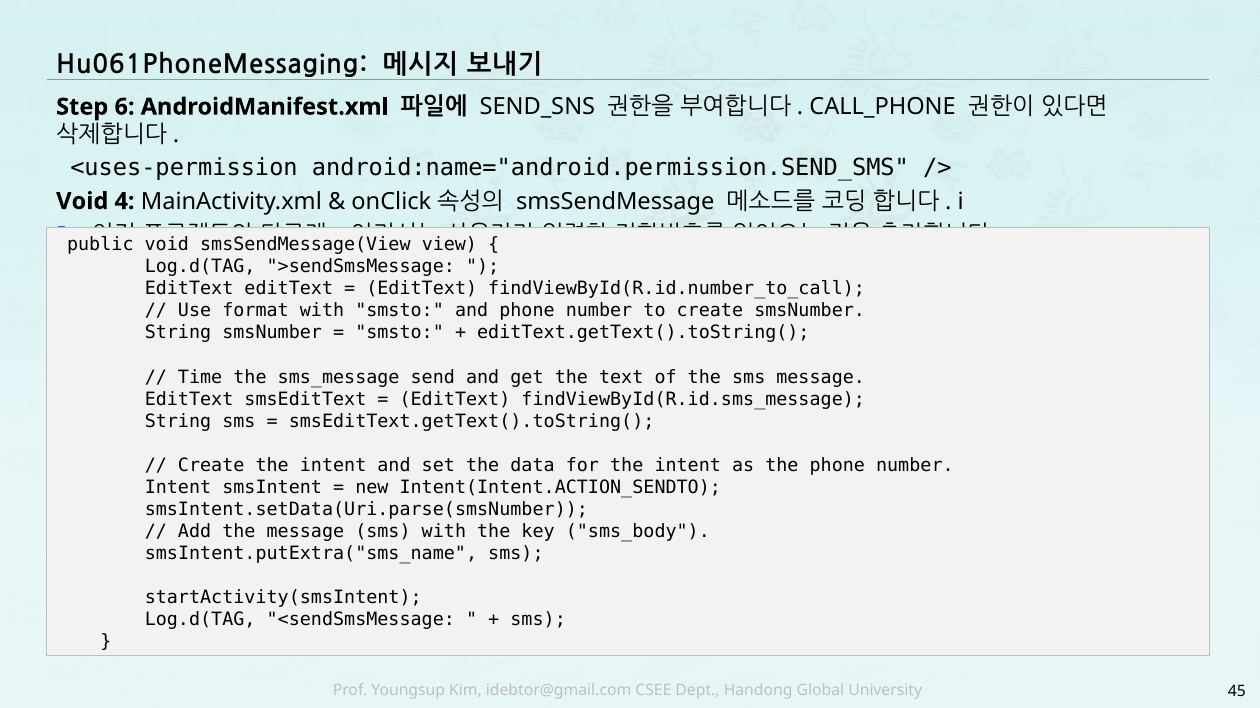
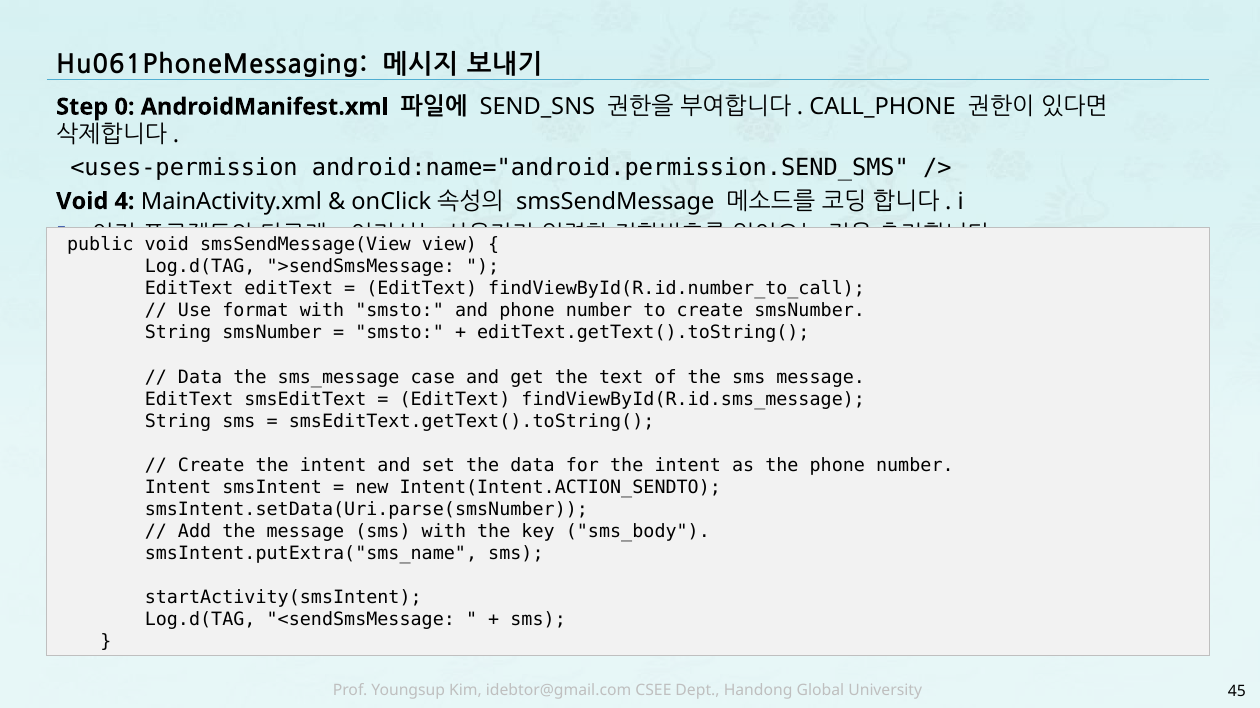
6: 6 -> 0 (125, 107)
Time: Time -> Data (200, 377)
send: send -> case (433, 377)
